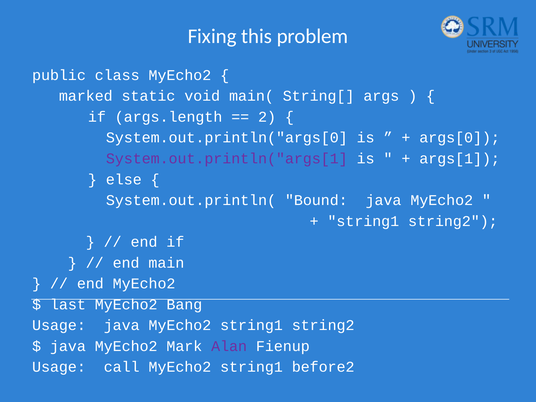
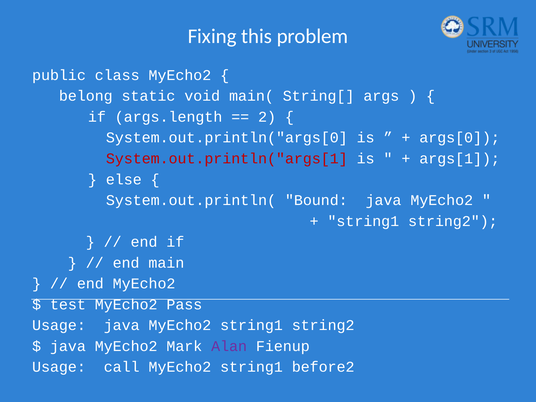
marked: marked -> belong (86, 96)
System.out.println("args[1 colour: purple -> red (227, 159)
last: last -> test (68, 305)
Bang: Bang -> Pass (184, 305)
